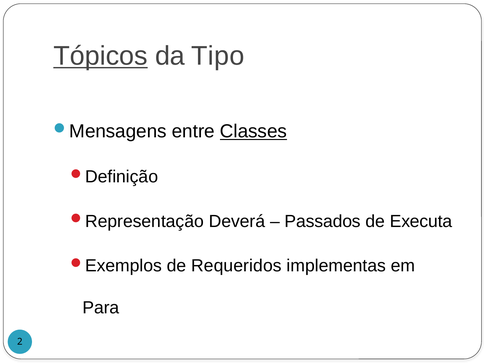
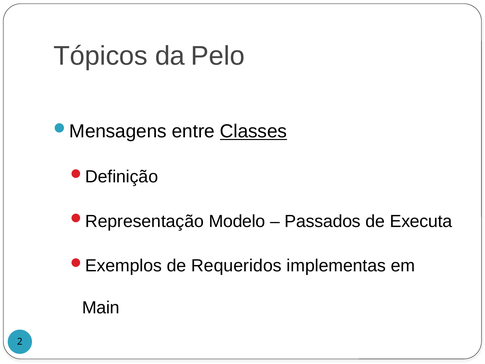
Tópicos underline: present -> none (100, 56)
Tipo: Tipo -> Pelo (218, 56)
Deverá: Deverá -> Modelo (237, 221)
Para: Para -> Main (101, 308)
